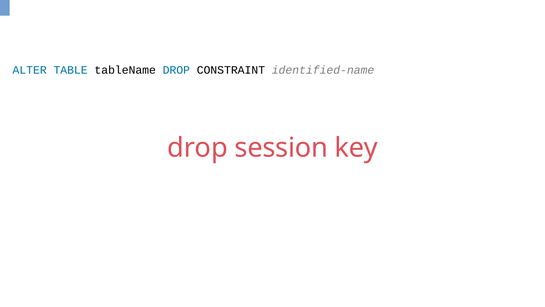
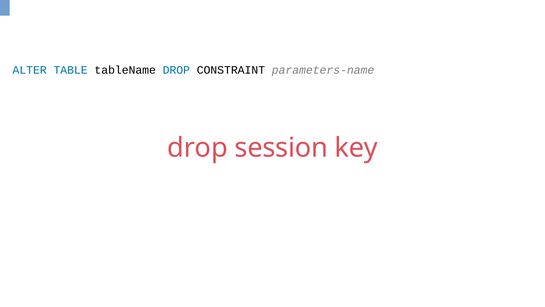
identified-name: identified-name -> parameters-name (323, 70)
